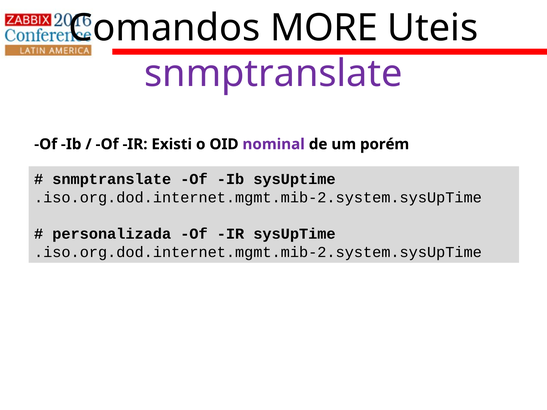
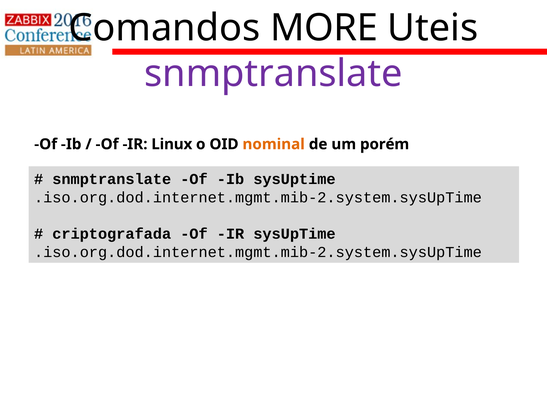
Existi: Existi -> Linux (172, 144)
nominal colour: purple -> orange (274, 144)
personalizada: personalizada -> criptografada (112, 234)
